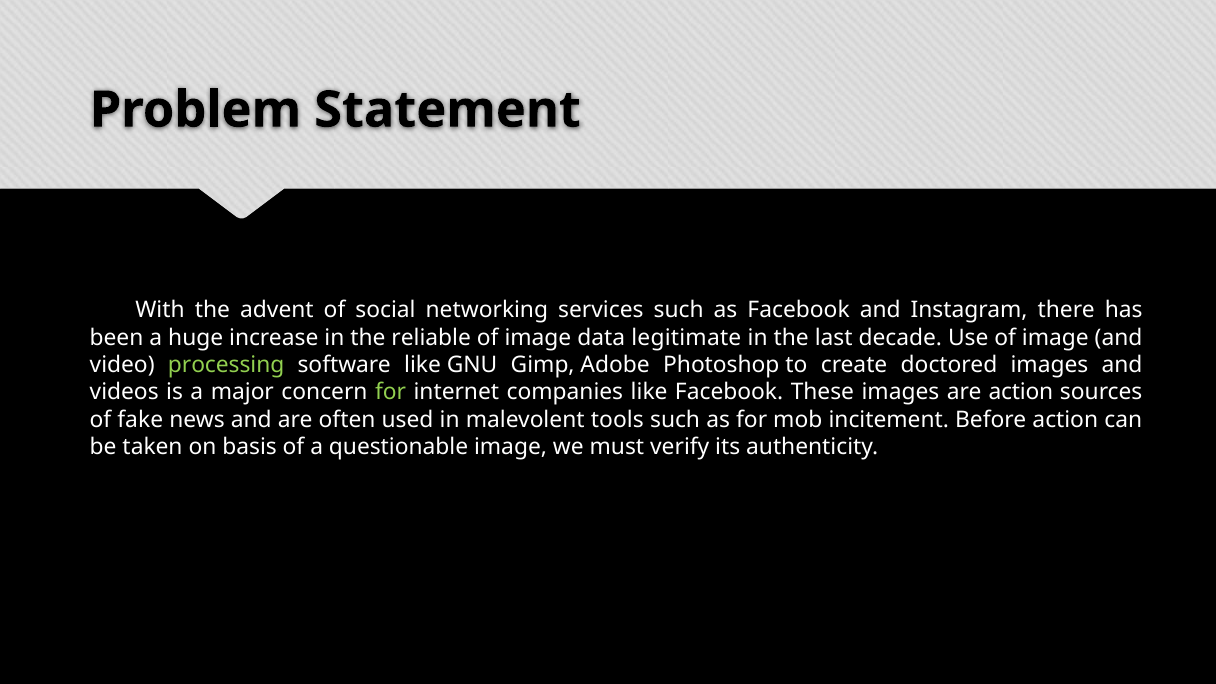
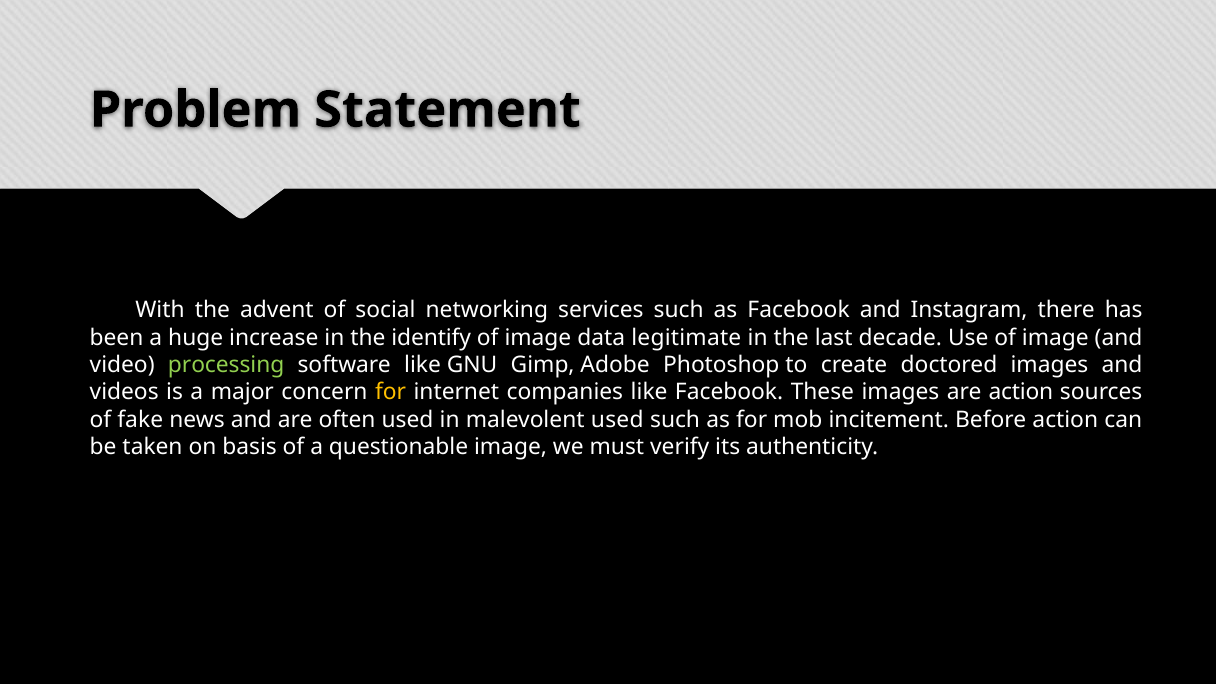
reliable: reliable -> identify (431, 338)
for colour: light green -> yellow (391, 392)
malevolent tools: tools -> used (617, 420)
